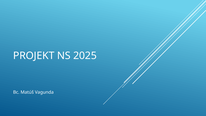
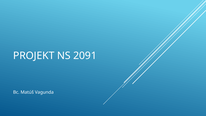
2025: 2025 -> 2091 (85, 56)
